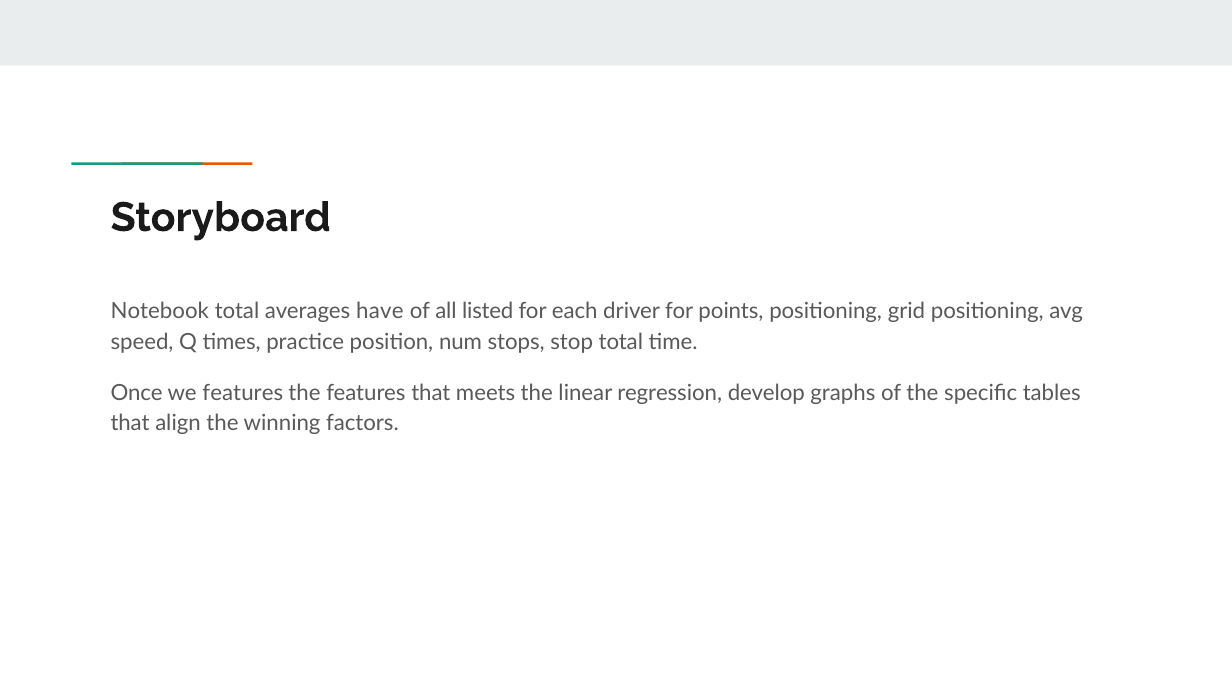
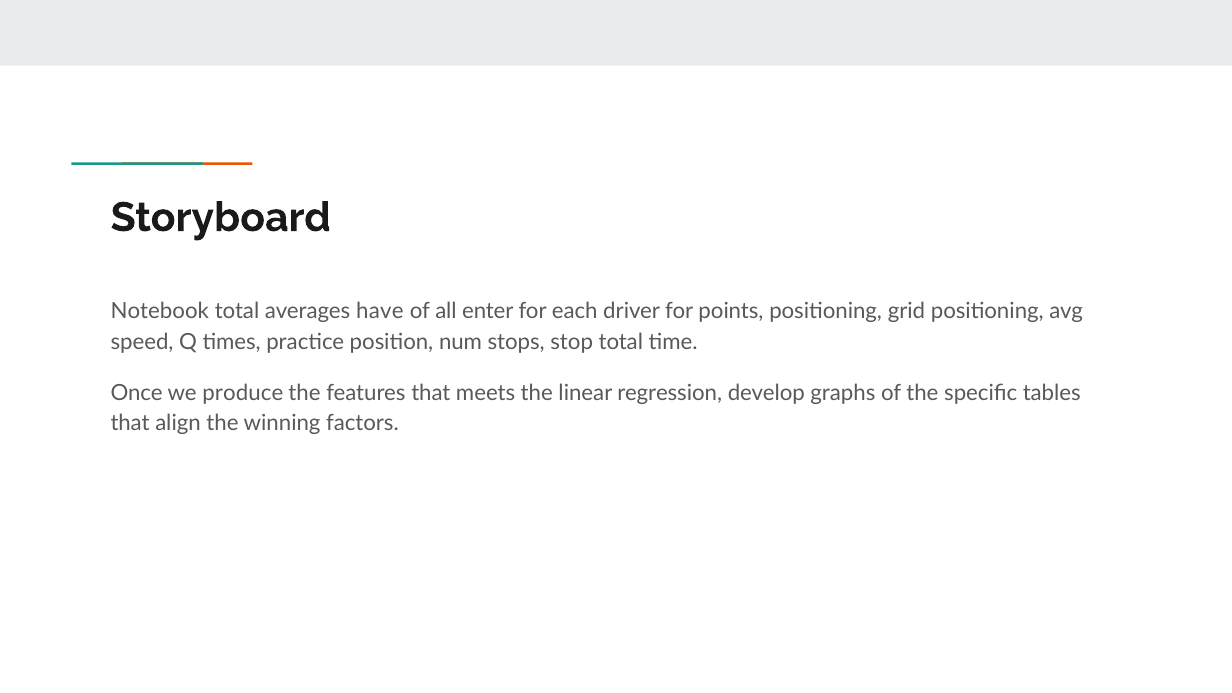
listed: listed -> enter (488, 311)
we features: features -> produce (243, 393)
